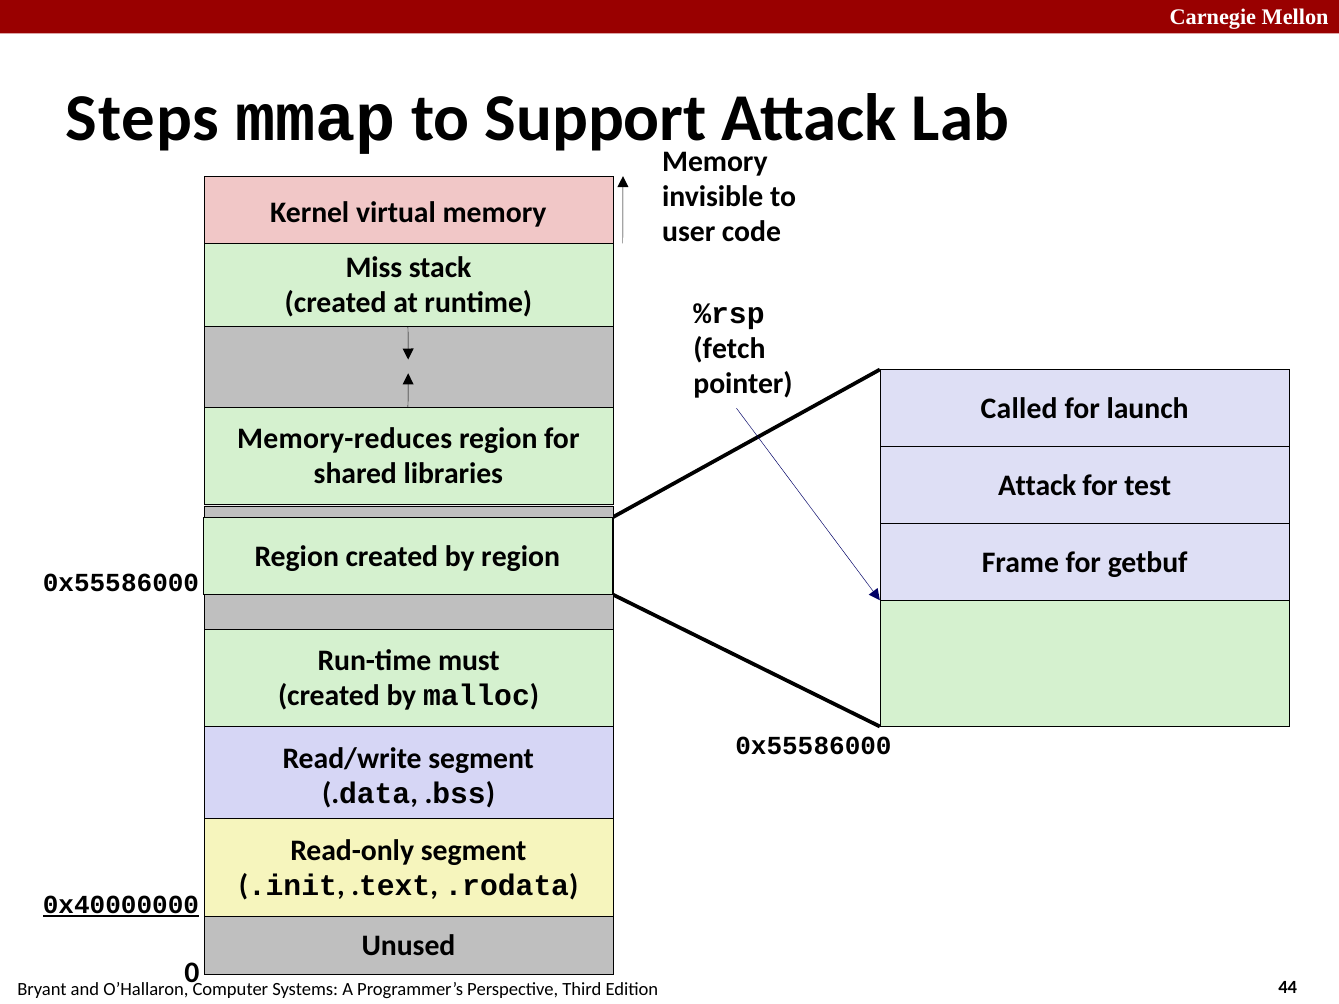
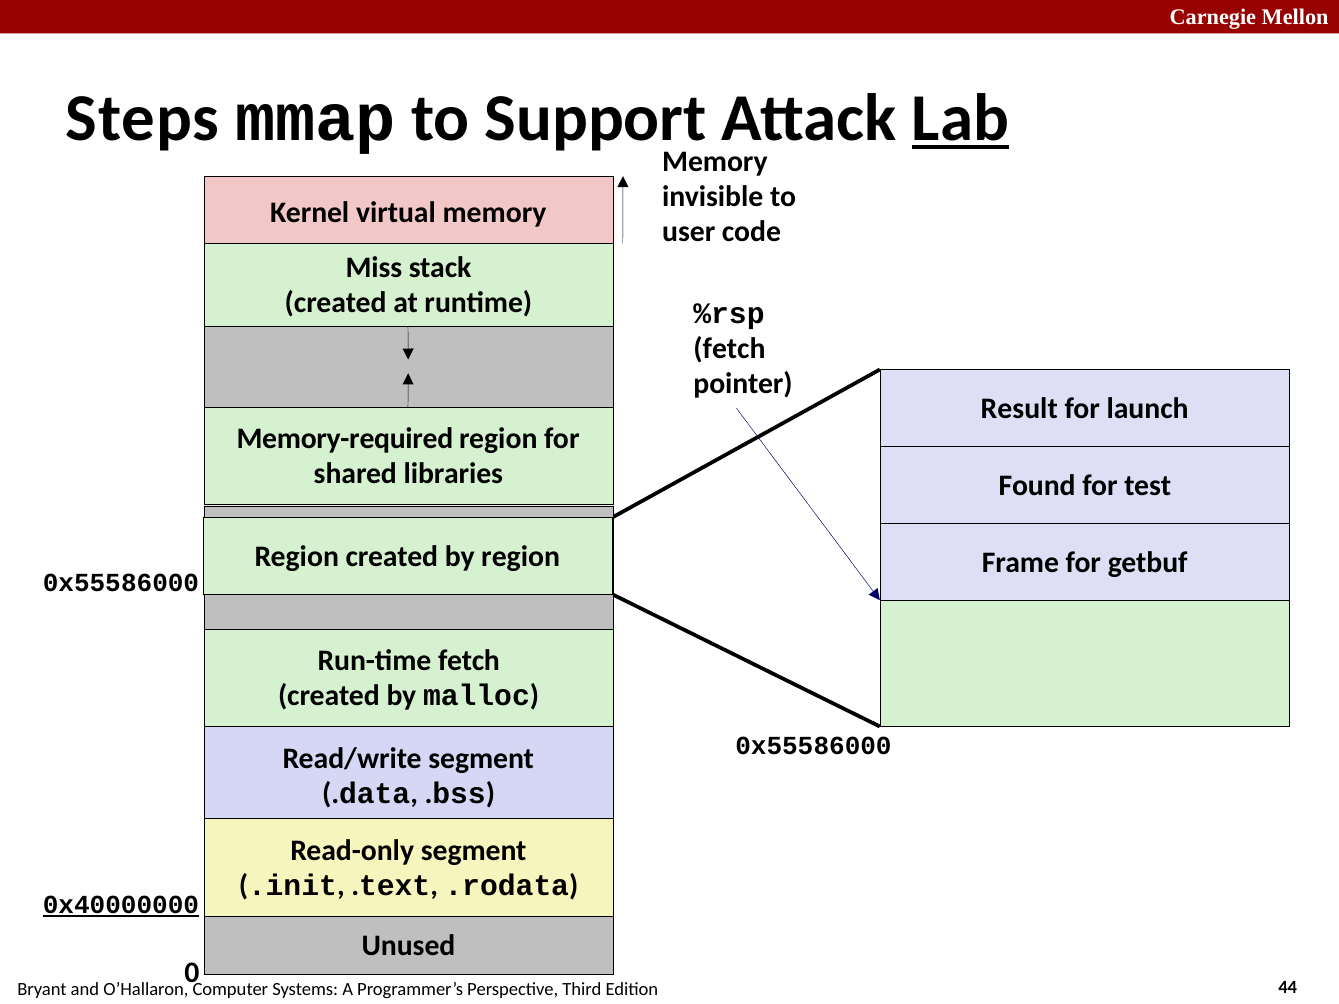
Lab underline: none -> present (961, 119)
Called: Called -> Result (1019, 409)
Memory-reduces: Memory-reduces -> Memory-required (345, 439)
Attack: Attack -> Found (1037, 486)
Run-time must: must -> fetch (469, 661)
